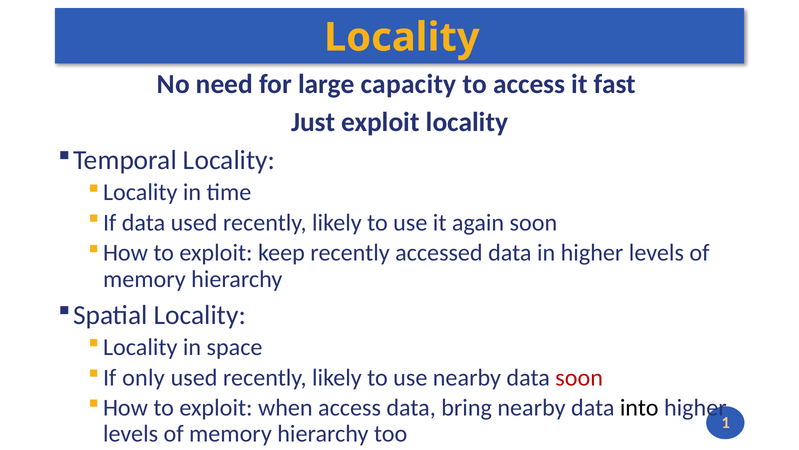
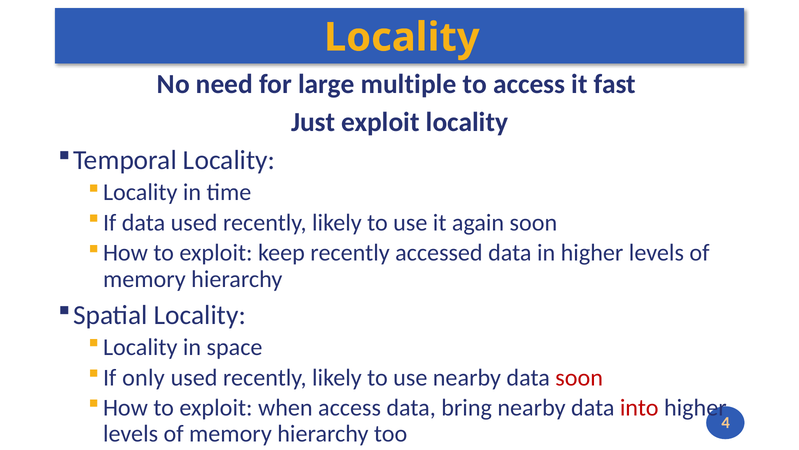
capacity: capacity -> multiple (409, 84)
into colour: black -> red (639, 407)
1: 1 -> 4 (726, 422)
